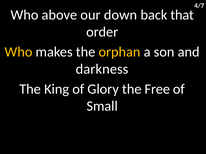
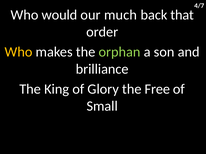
above: above -> would (60, 15)
down: down -> much (120, 15)
orphan colour: yellow -> light green (119, 52)
darkness: darkness -> brilliance (102, 69)
